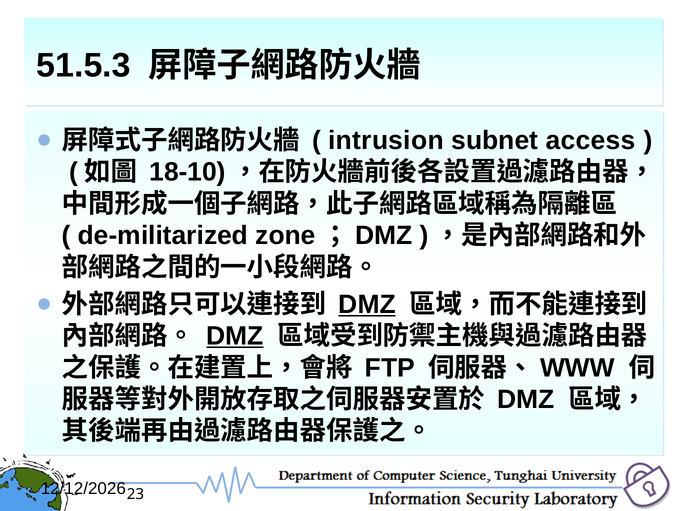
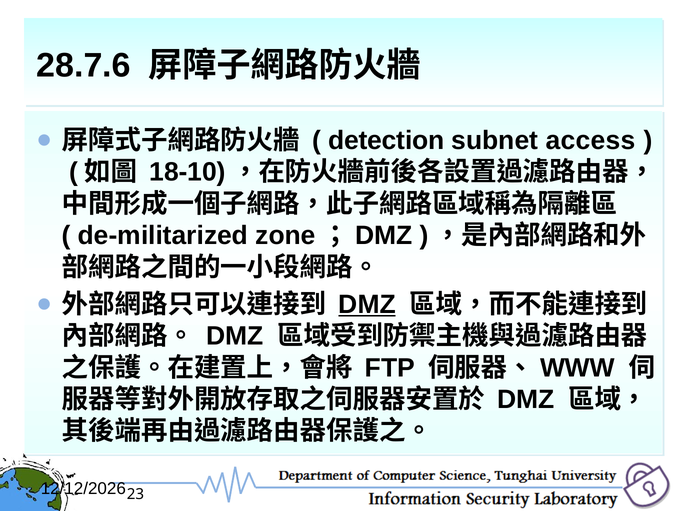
51.5.3: 51.5.3 -> 28.7.6 (84, 65)
intrusion: intrusion -> detection (386, 140)
DMZ underline: present -> none (235, 336)
